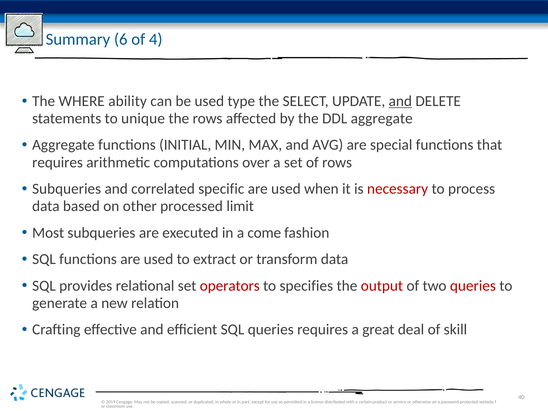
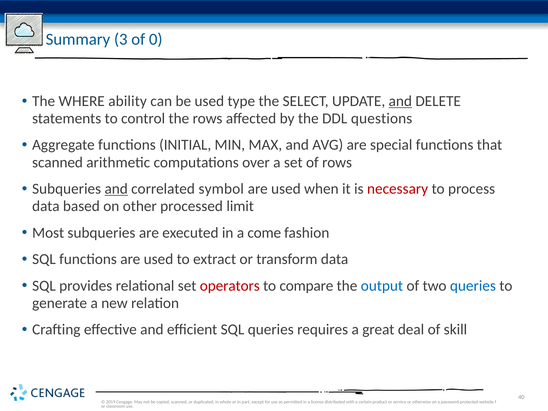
6: 6 -> 3 (121, 39)
4: 4 -> 0 (156, 39)
unique: unique -> control (143, 118)
DDL aggregate: aggregate -> questions (382, 118)
requires: requires -> scanned (58, 162)
and underline: none -> present (116, 189)
specific: specific -> symbol (221, 189)
specifies: specifies -> compare (306, 286)
output colour: red -> blue (382, 286)
queries colour: red -> blue (473, 286)
